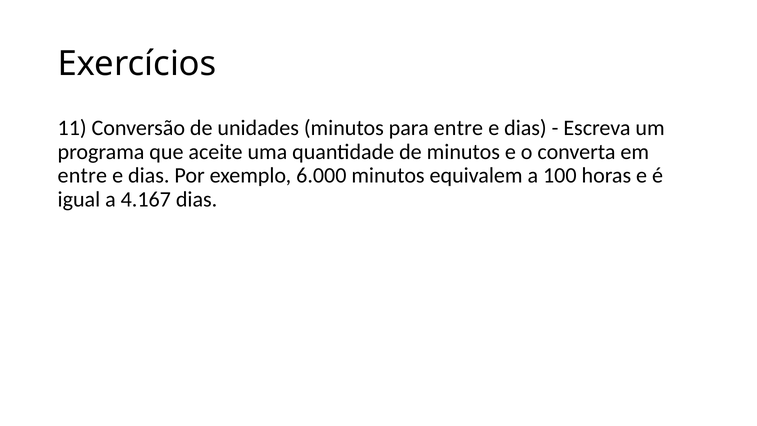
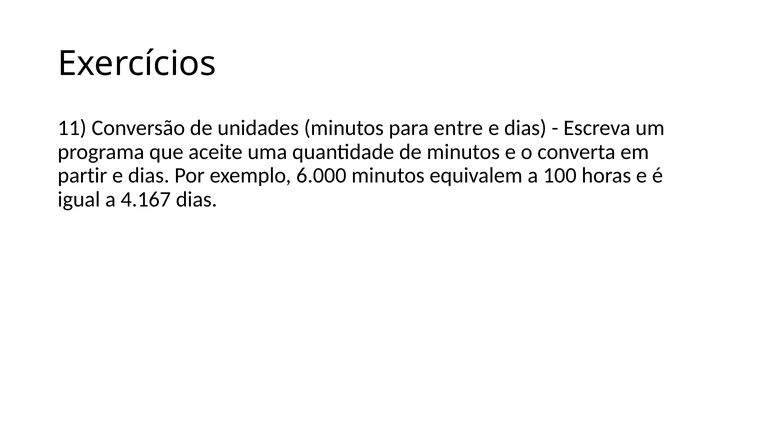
entre: entre -> partir (82, 176)
